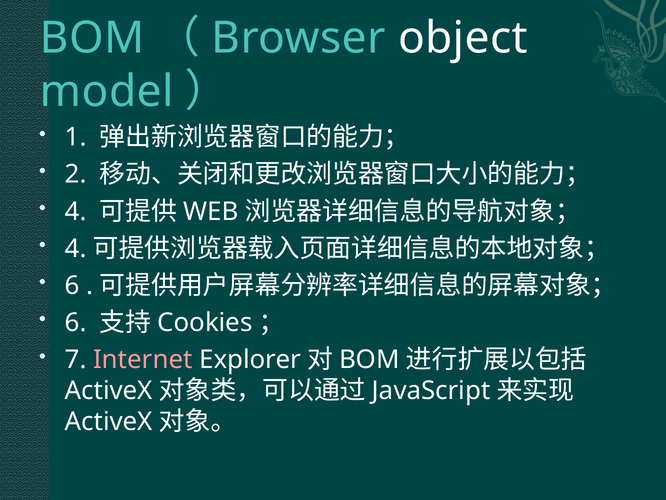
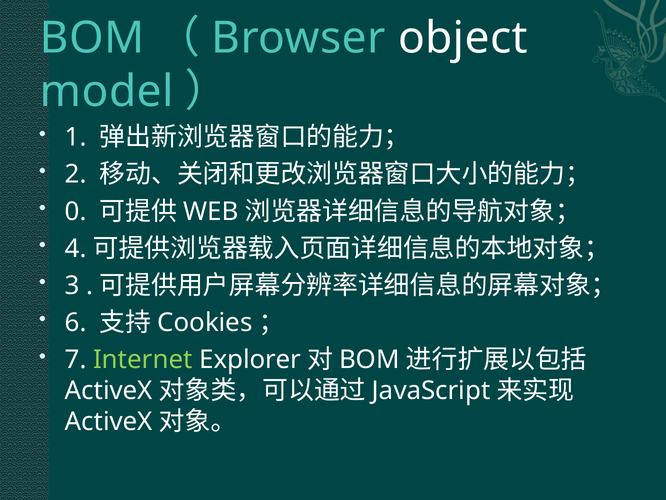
4: 4 -> 0 (76, 211)
6: 6 -> 3 (72, 285)
Internet colour: pink -> light green (143, 359)
